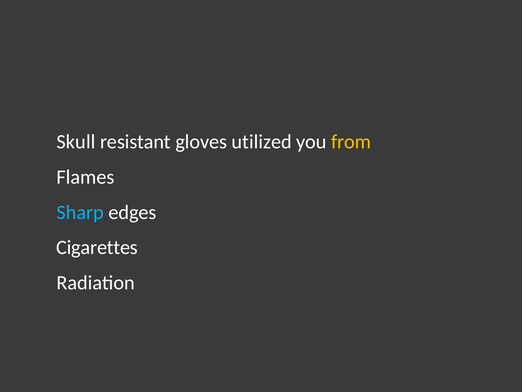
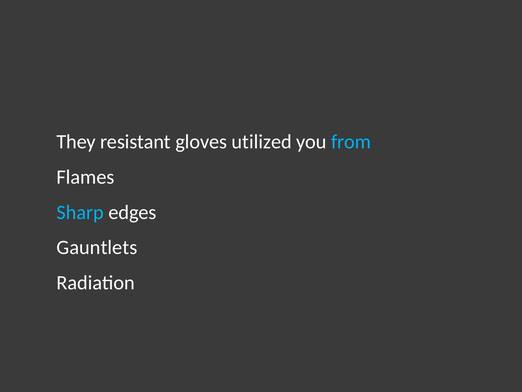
Skull: Skull -> They (76, 141)
from colour: yellow -> light blue (351, 141)
Cigarettes: Cigarettes -> Gauntlets (97, 247)
